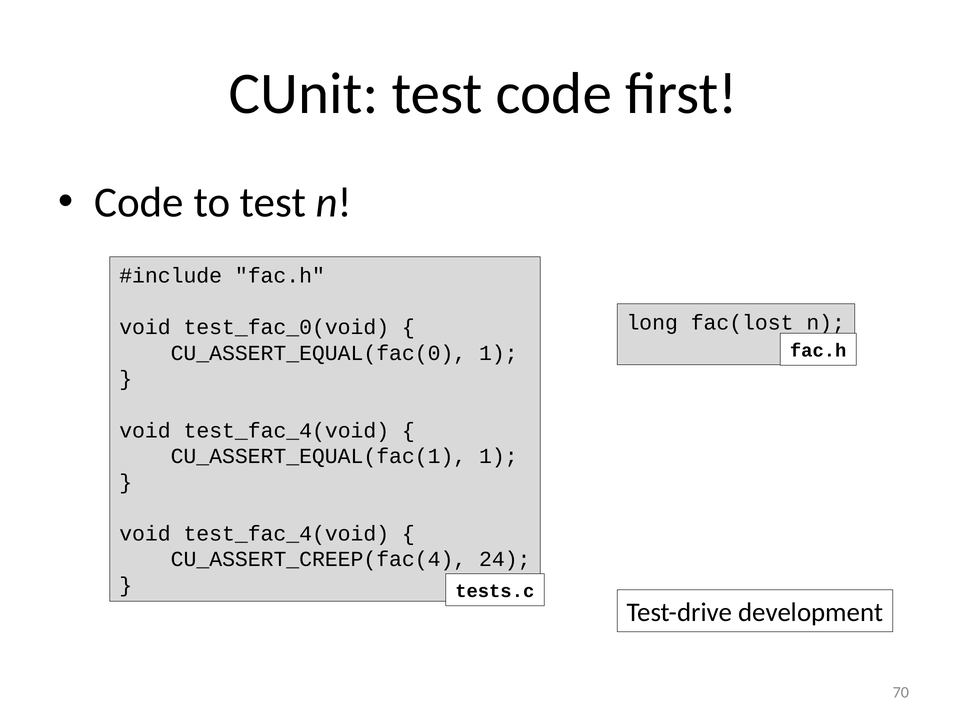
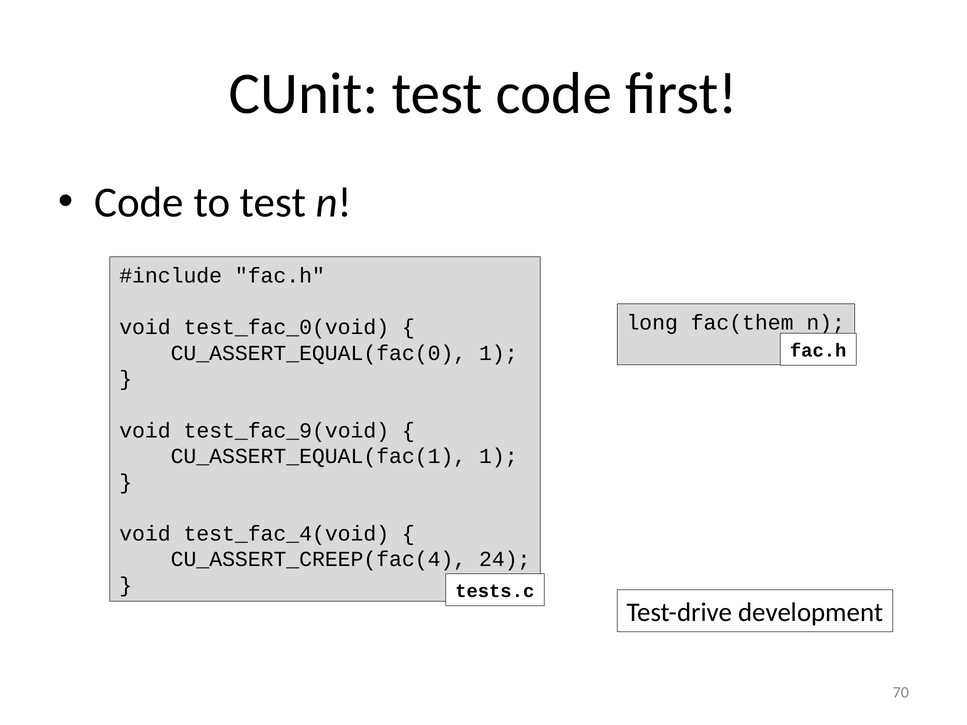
fac(lost: fac(lost -> fac(them (742, 323)
test_fac_4(void: test_fac_4(void -> test_fac_9(void (286, 431)
